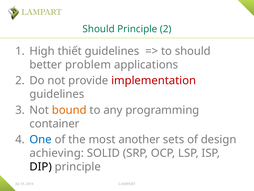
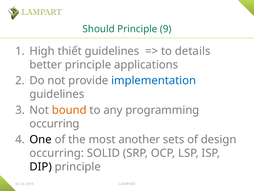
Principle 2: 2 -> 9 (166, 29)
to should: should -> details (193, 51)
better problem: problem -> principle (88, 65)
implementation colour: red -> blue (154, 80)
container: container -> occurring (54, 123)
One colour: blue -> black (41, 139)
achieving: achieving -> occurring (57, 153)
